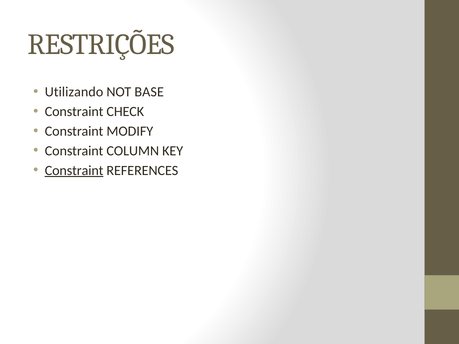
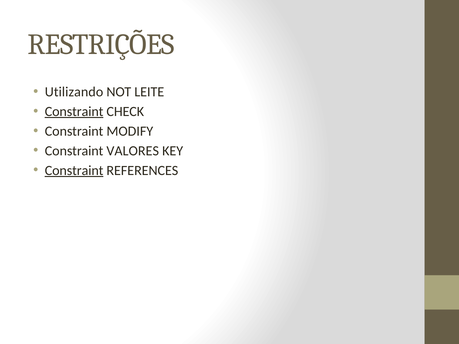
BASE: BASE -> LEITE (149, 92)
Constraint underline: none -> present (74, 112)
COLUMN: COLUMN -> VALORES (133, 151)
